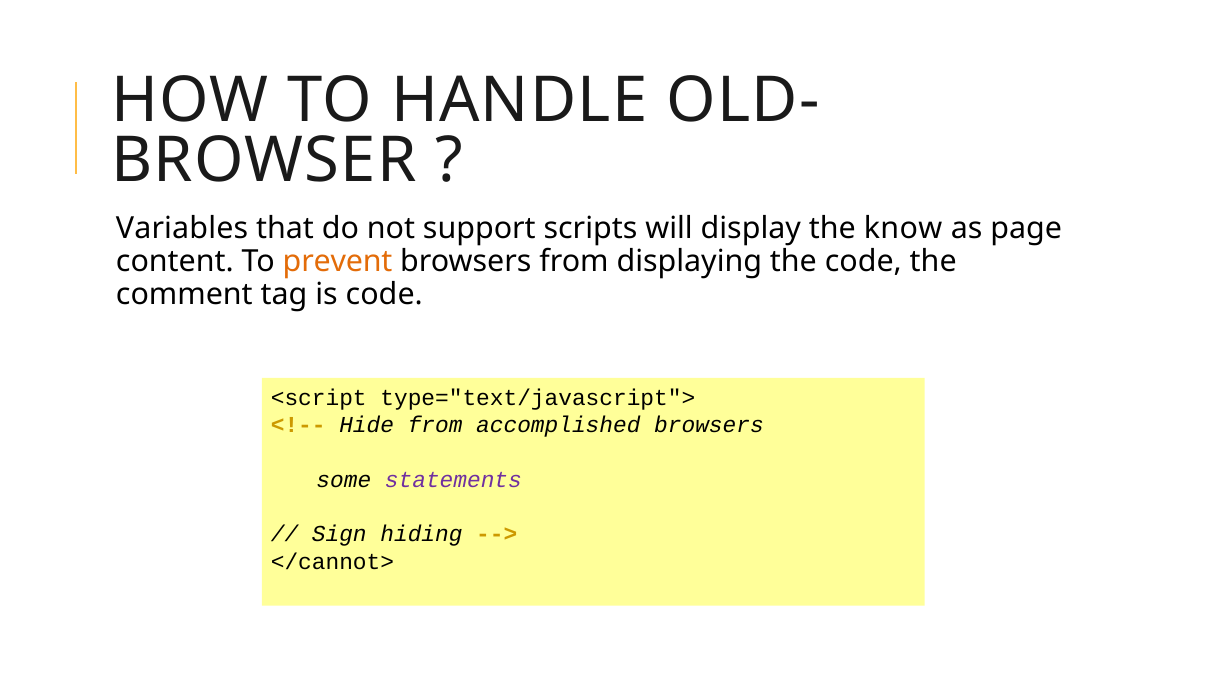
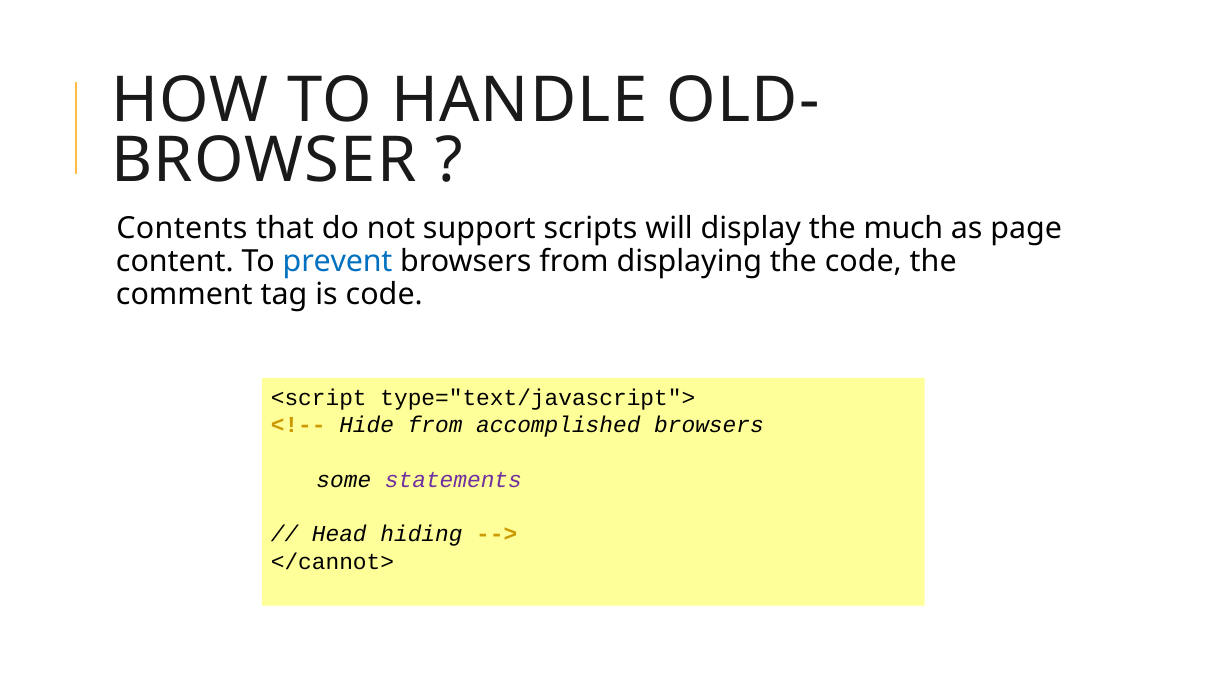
Variables: Variables -> Contents (182, 229)
know: know -> much (903, 229)
prevent colour: orange -> blue (338, 262)
Sign: Sign -> Head (339, 535)
